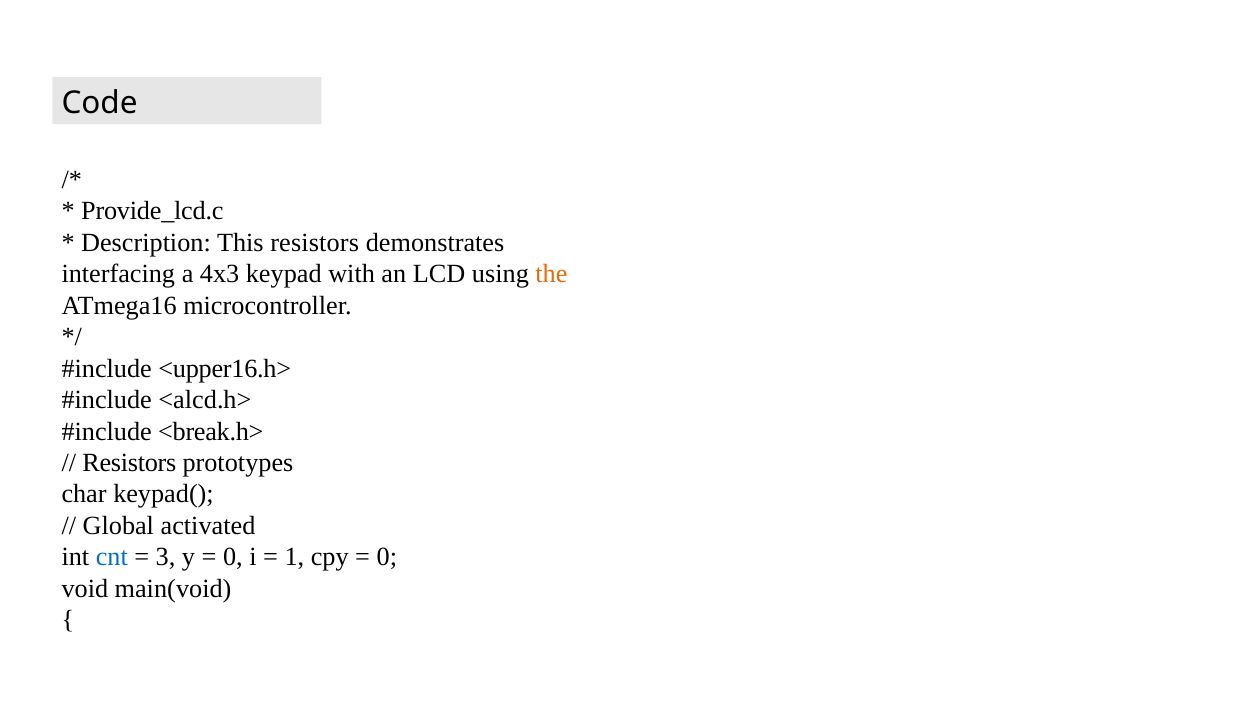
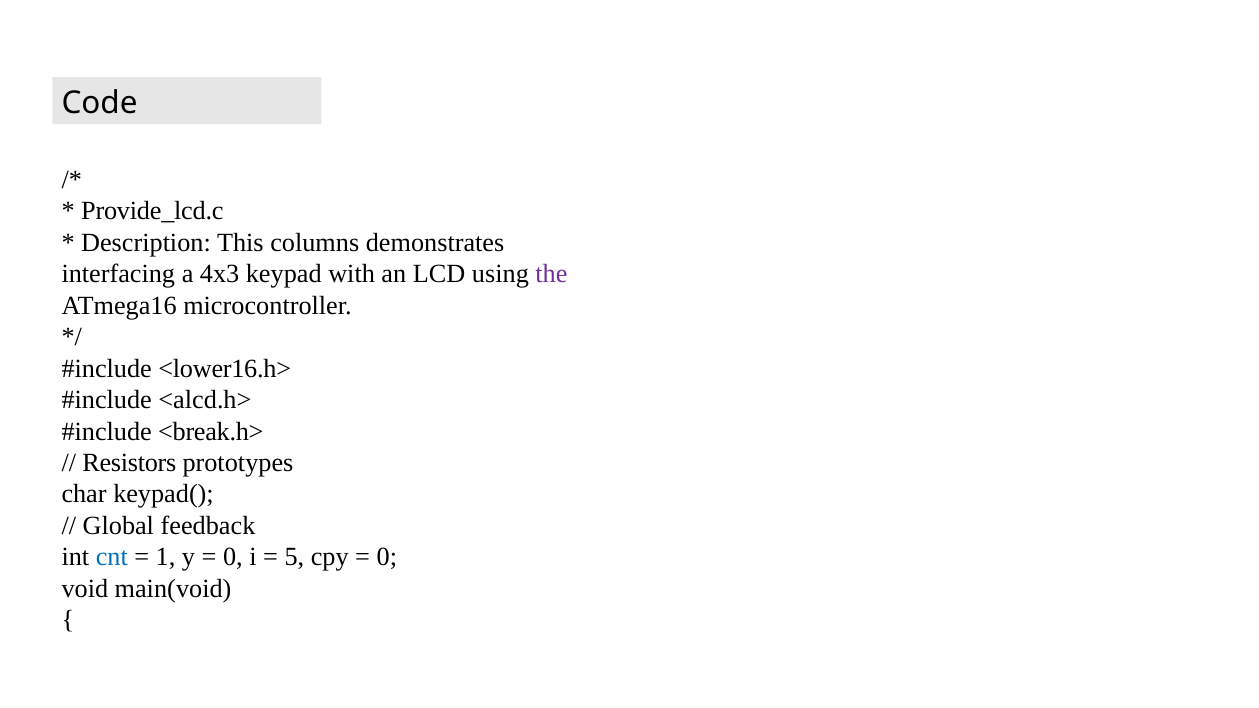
This resistors: resistors -> columns (315, 243)
the colour: orange -> purple (551, 274)
<upper16.h>: <upper16.h> -> <lower16.h> (225, 368)
activated: activated -> feedback (208, 526)
3: 3 -> 1 (166, 557)
1: 1 -> 5 (294, 557)
